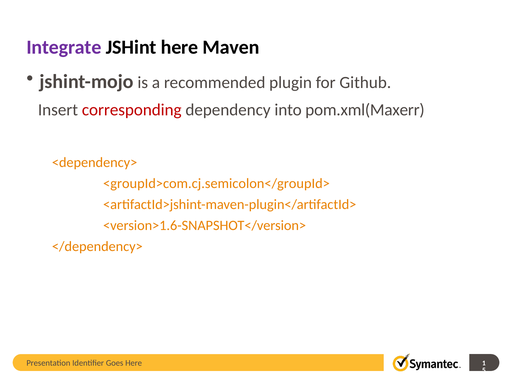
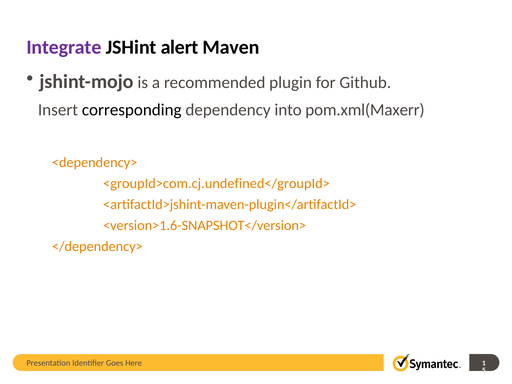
JSHint here: here -> alert (180, 47)
corresponding colour: red -> black (132, 110)
<groupId>com.cj.semicolon</groupId>: <groupId>com.cj.semicolon</groupId> -> <groupId>com.cj.undefined</groupId> (216, 183)
